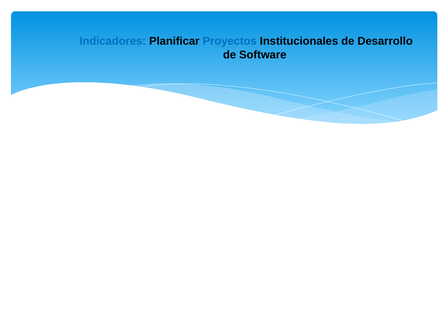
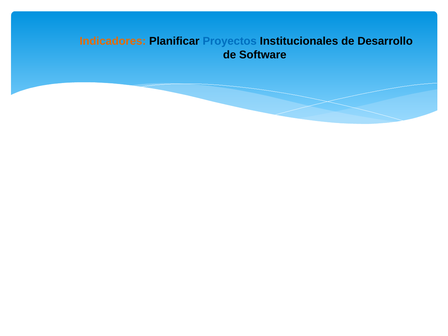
Indicadores colour: blue -> orange (113, 41)
